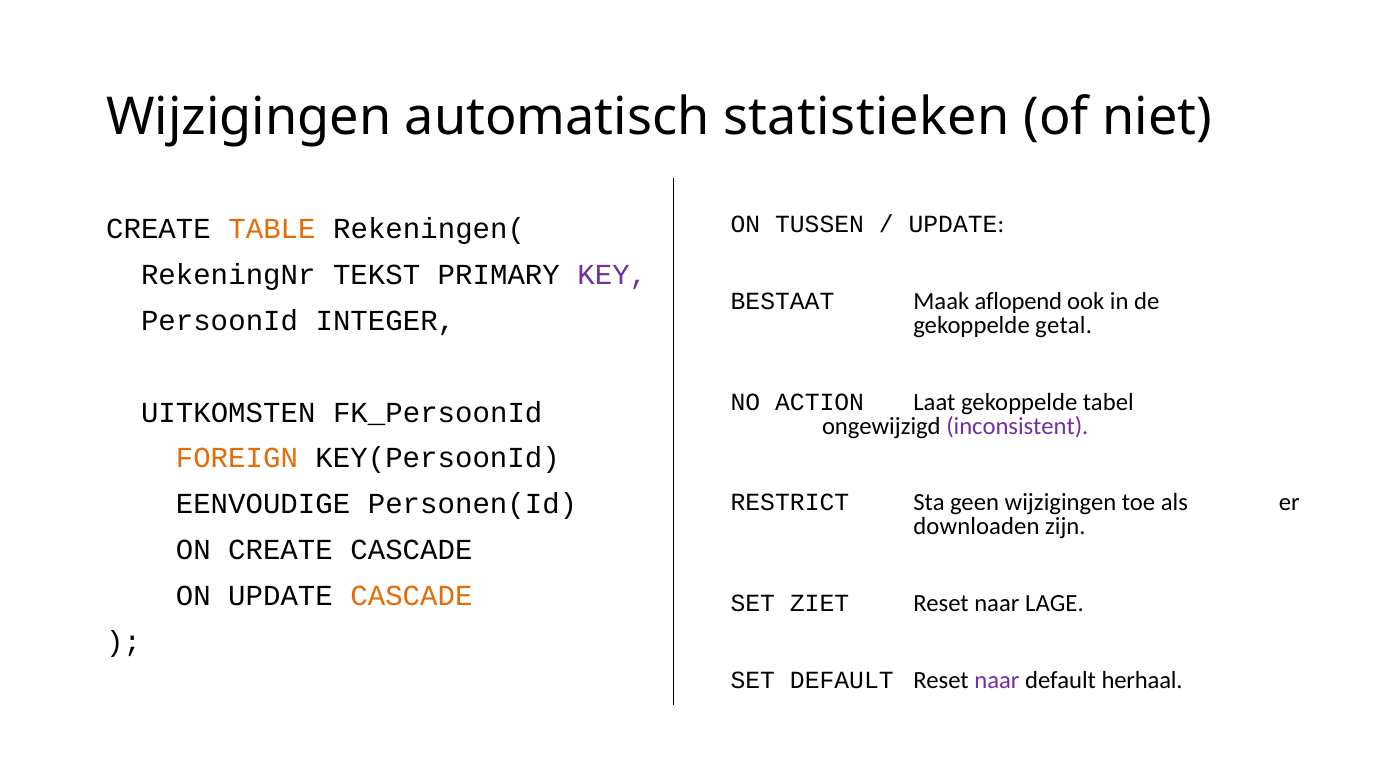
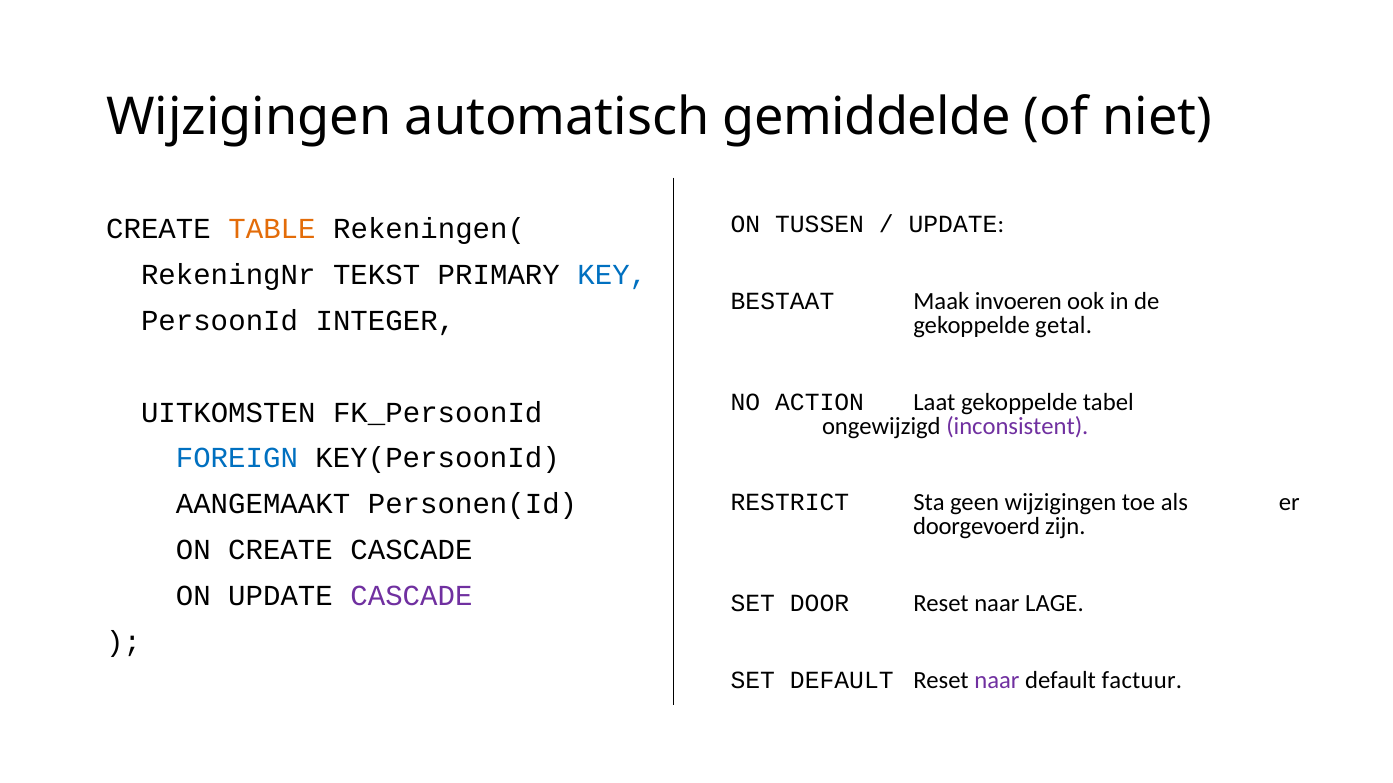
statistieken: statistieken -> gemiddelde (867, 117)
KEY colour: purple -> blue (612, 275)
aflopend: aflopend -> invoeren (1018, 302)
FOREIGN colour: orange -> blue (237, 459)
EENVOUDIGE: EENVOUDIGE -> AANGEMAAKT (263, 504)
downloaden: downloaden -> doorgevoerd (977, 527)
CASCADE colour: orange -> purple (411, 596)
ZIET: ZIET -> DOOR (819, 604)
herhaal: herhaal -> factuur (1142, 680)
